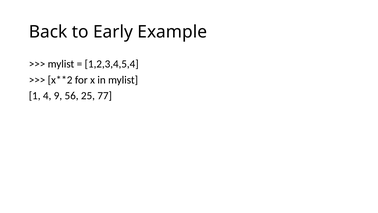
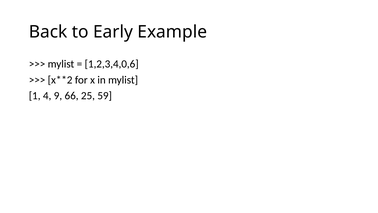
1,2,3,4,5,4: 1,2,3,4,5,4 -> 1,2,3,4,0,6 (112, 64)
56: 56 -> 66 (72, 96)
77: 77 -> 59 (105, 96)
